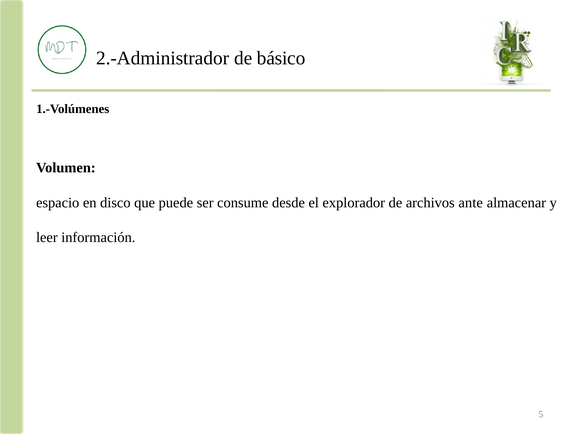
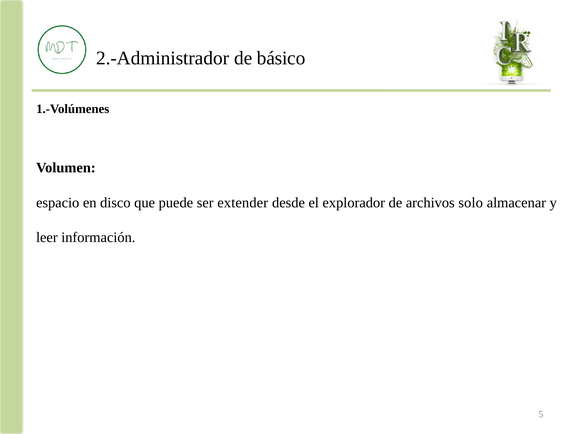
consume: consume -> extender (243, 202)
ante: ante -> solo (471, 202)
